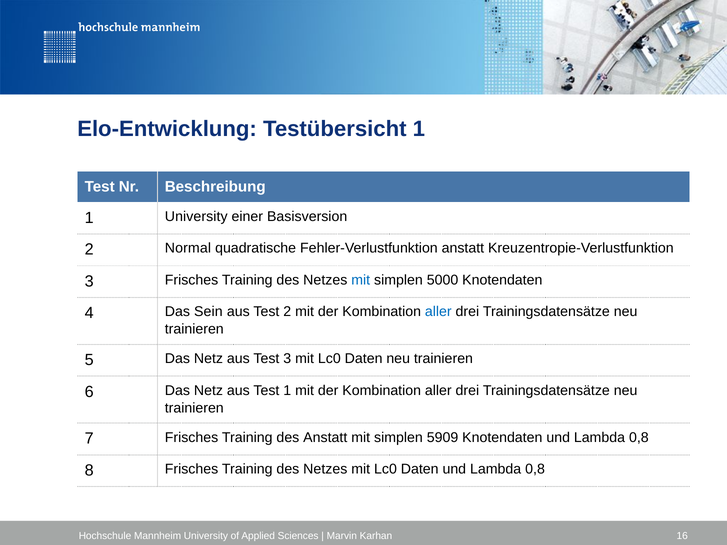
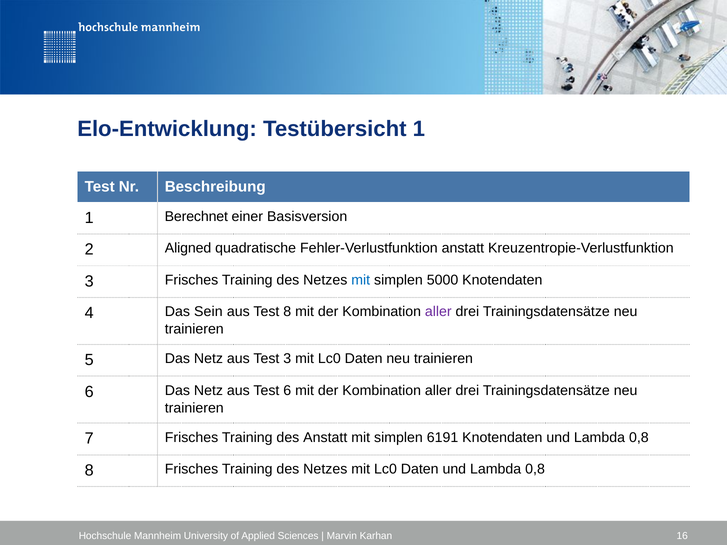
1 University: University -> Berechnet (196, 217)
Normal: Normal -> Aligned (188, 248)
Test 2: 2 -> 8 (287, 312)
aller colour: blue -> purple (438, 312)
Test 1: 1 -> 6 (287, 391)
5909: 5909 -> 6191 (443, 438)
